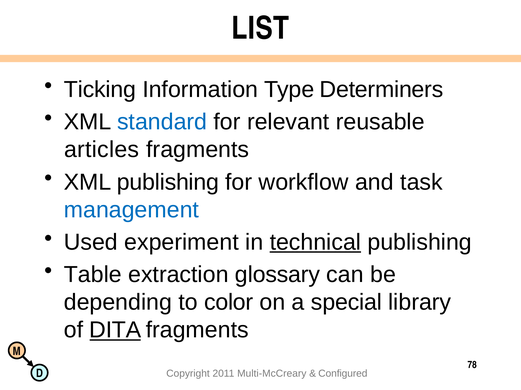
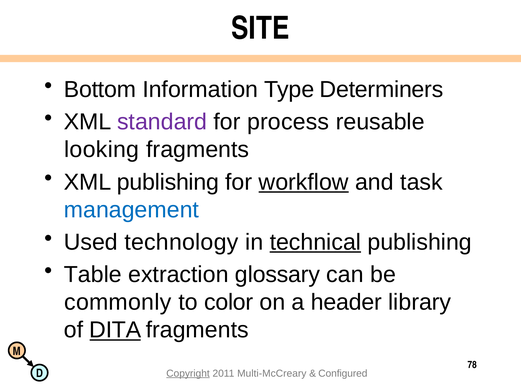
LIST: LIST -> SITE (260, 28)
Ticking: Ticking -> Bottom (100, 90)
standard colour: blue -> purple (162, 122)
relevant: relevant -> process (288, 122)
articles: articles -> looking (102, 150)
workflow underline: none -> present (304, 182)
experiment: experiment -> technology (181, 243)
depending: depending -> commonly (118, 303)
special: special -> header (346, 303)
Copyright underline: none -> present (188, 374)
